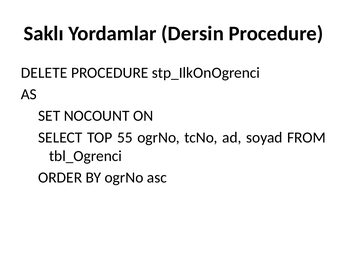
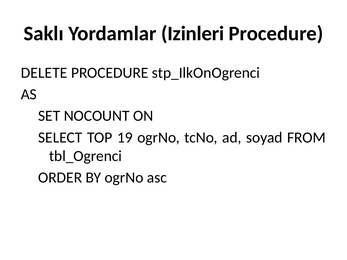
Dersin: Dersin -> Izinleri (193, 34)
55: 55 -> 19 (125, 138)
